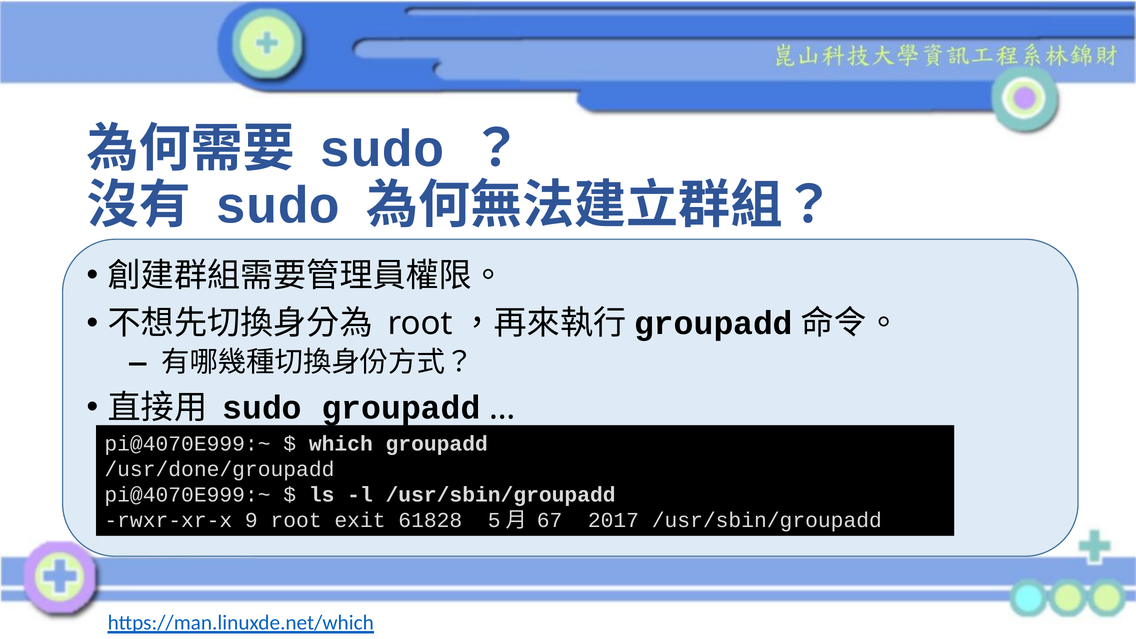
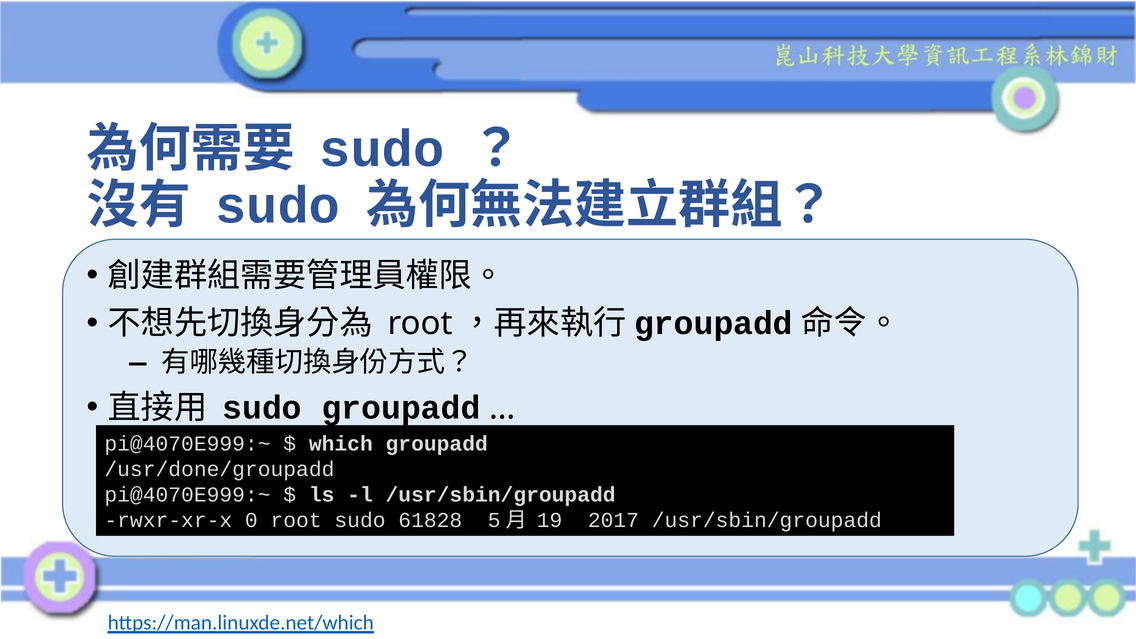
9: 9 -> 0 (251, 520)
root exit: exit -> sudo (360, 520)
67: 67 -> 19 (550, 520)
